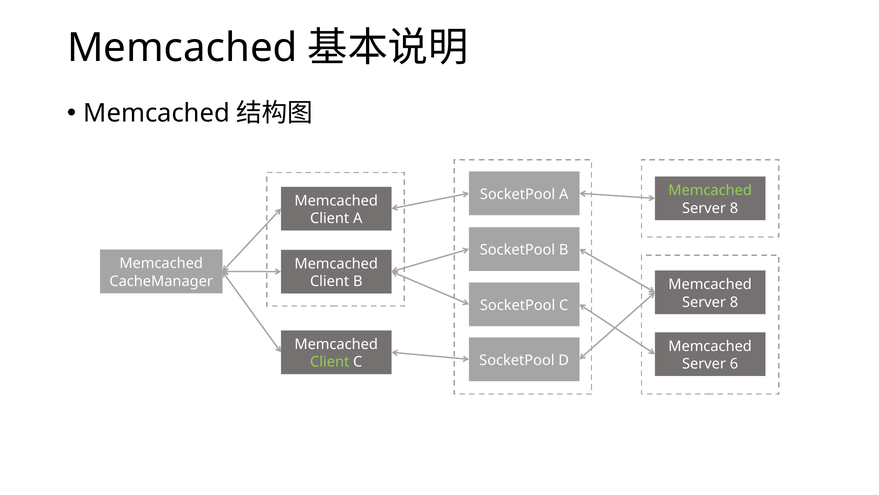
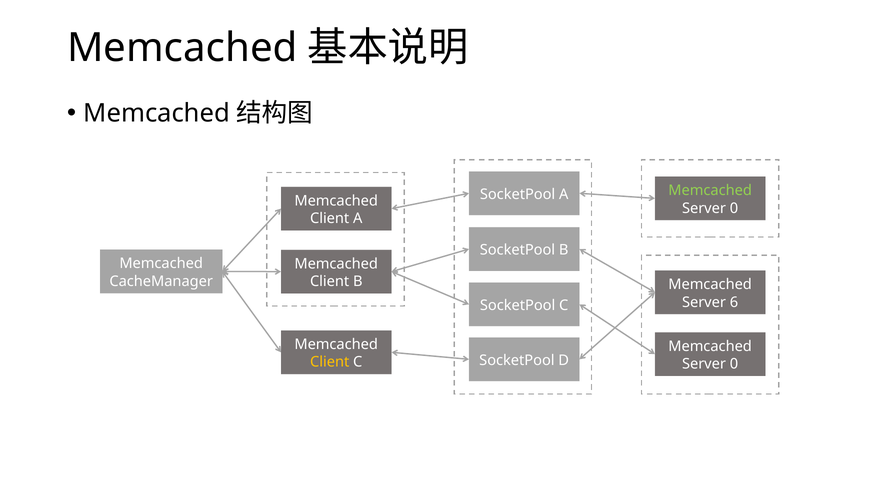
8: 8 -> 0 (734, 208)
8: 8 -> 6 (734, 302)
Client colour: light green -> yellow (330, 362)
6: 6 -> 0 (734, 364)
